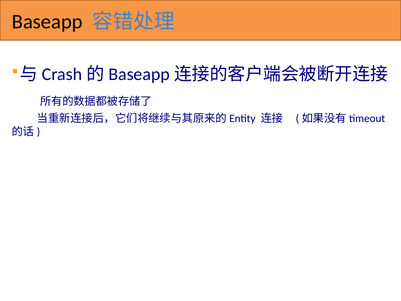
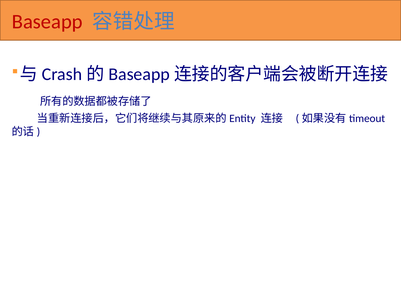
Baseapp colour: black -> red (47, 22)
